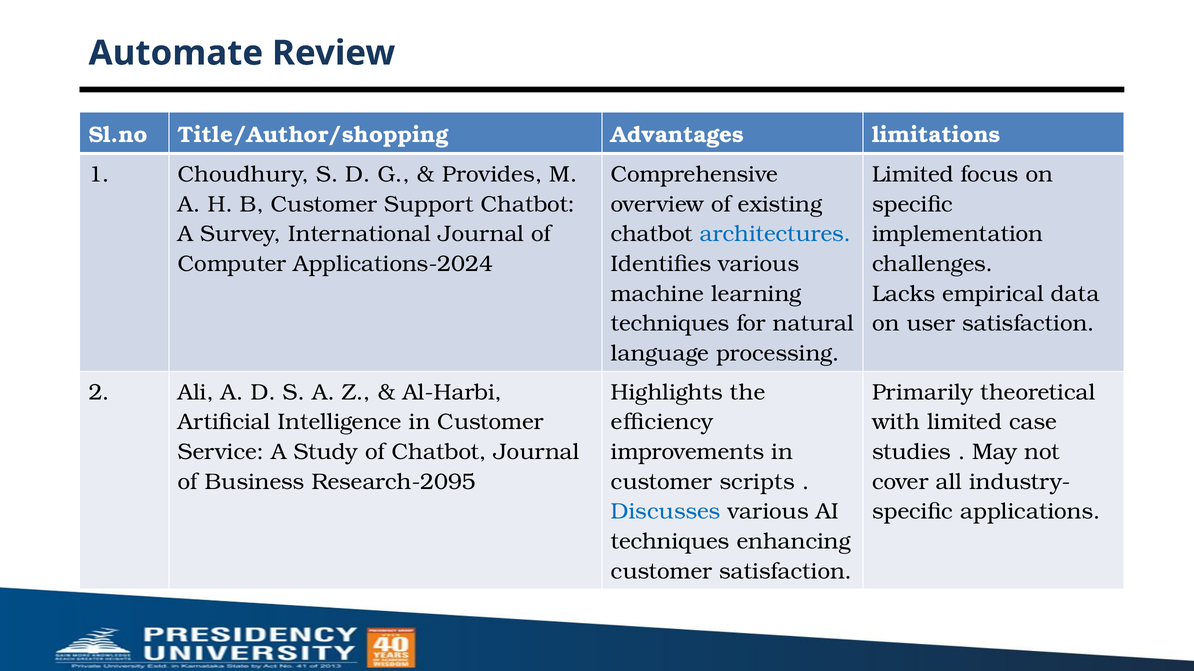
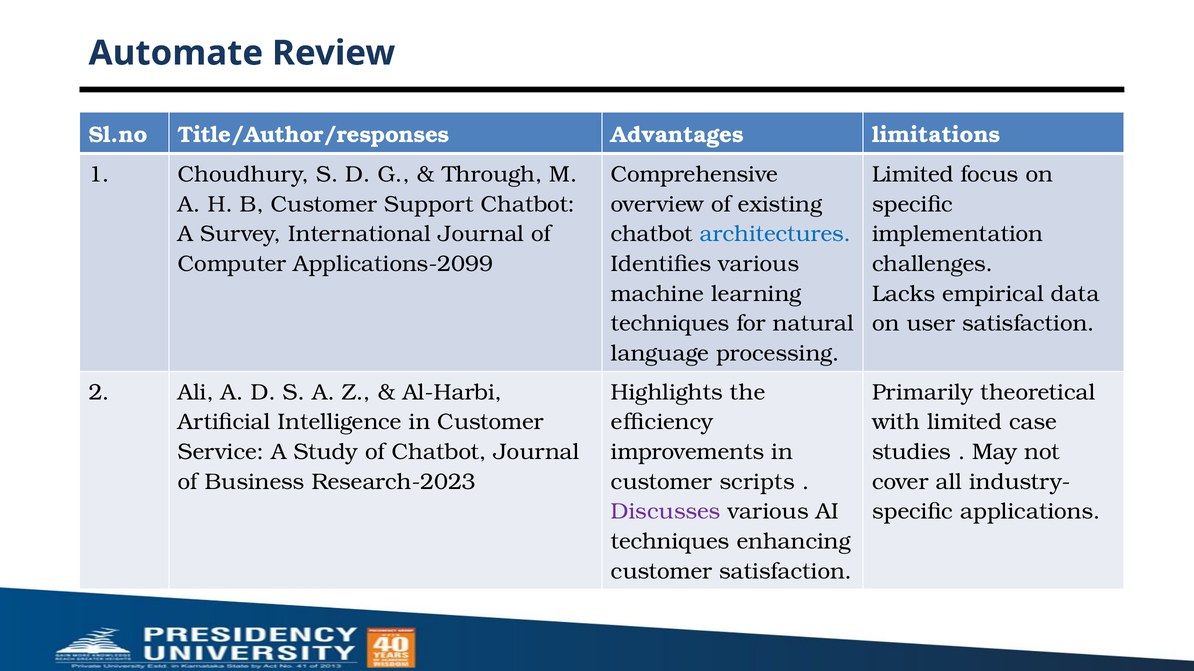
Title/Author/shopping: Title/Author/shopping -> Title/Author/responses (314, 135)
Provides: Provides -> Through (492, 175)
Applications-2024: Applications-2024 -> Applications-2099 (393, 264)
Research-2095: Research-2095 -> Research-2023 (394, 482)
Discusses colour: blue -> purple (666, 512)
